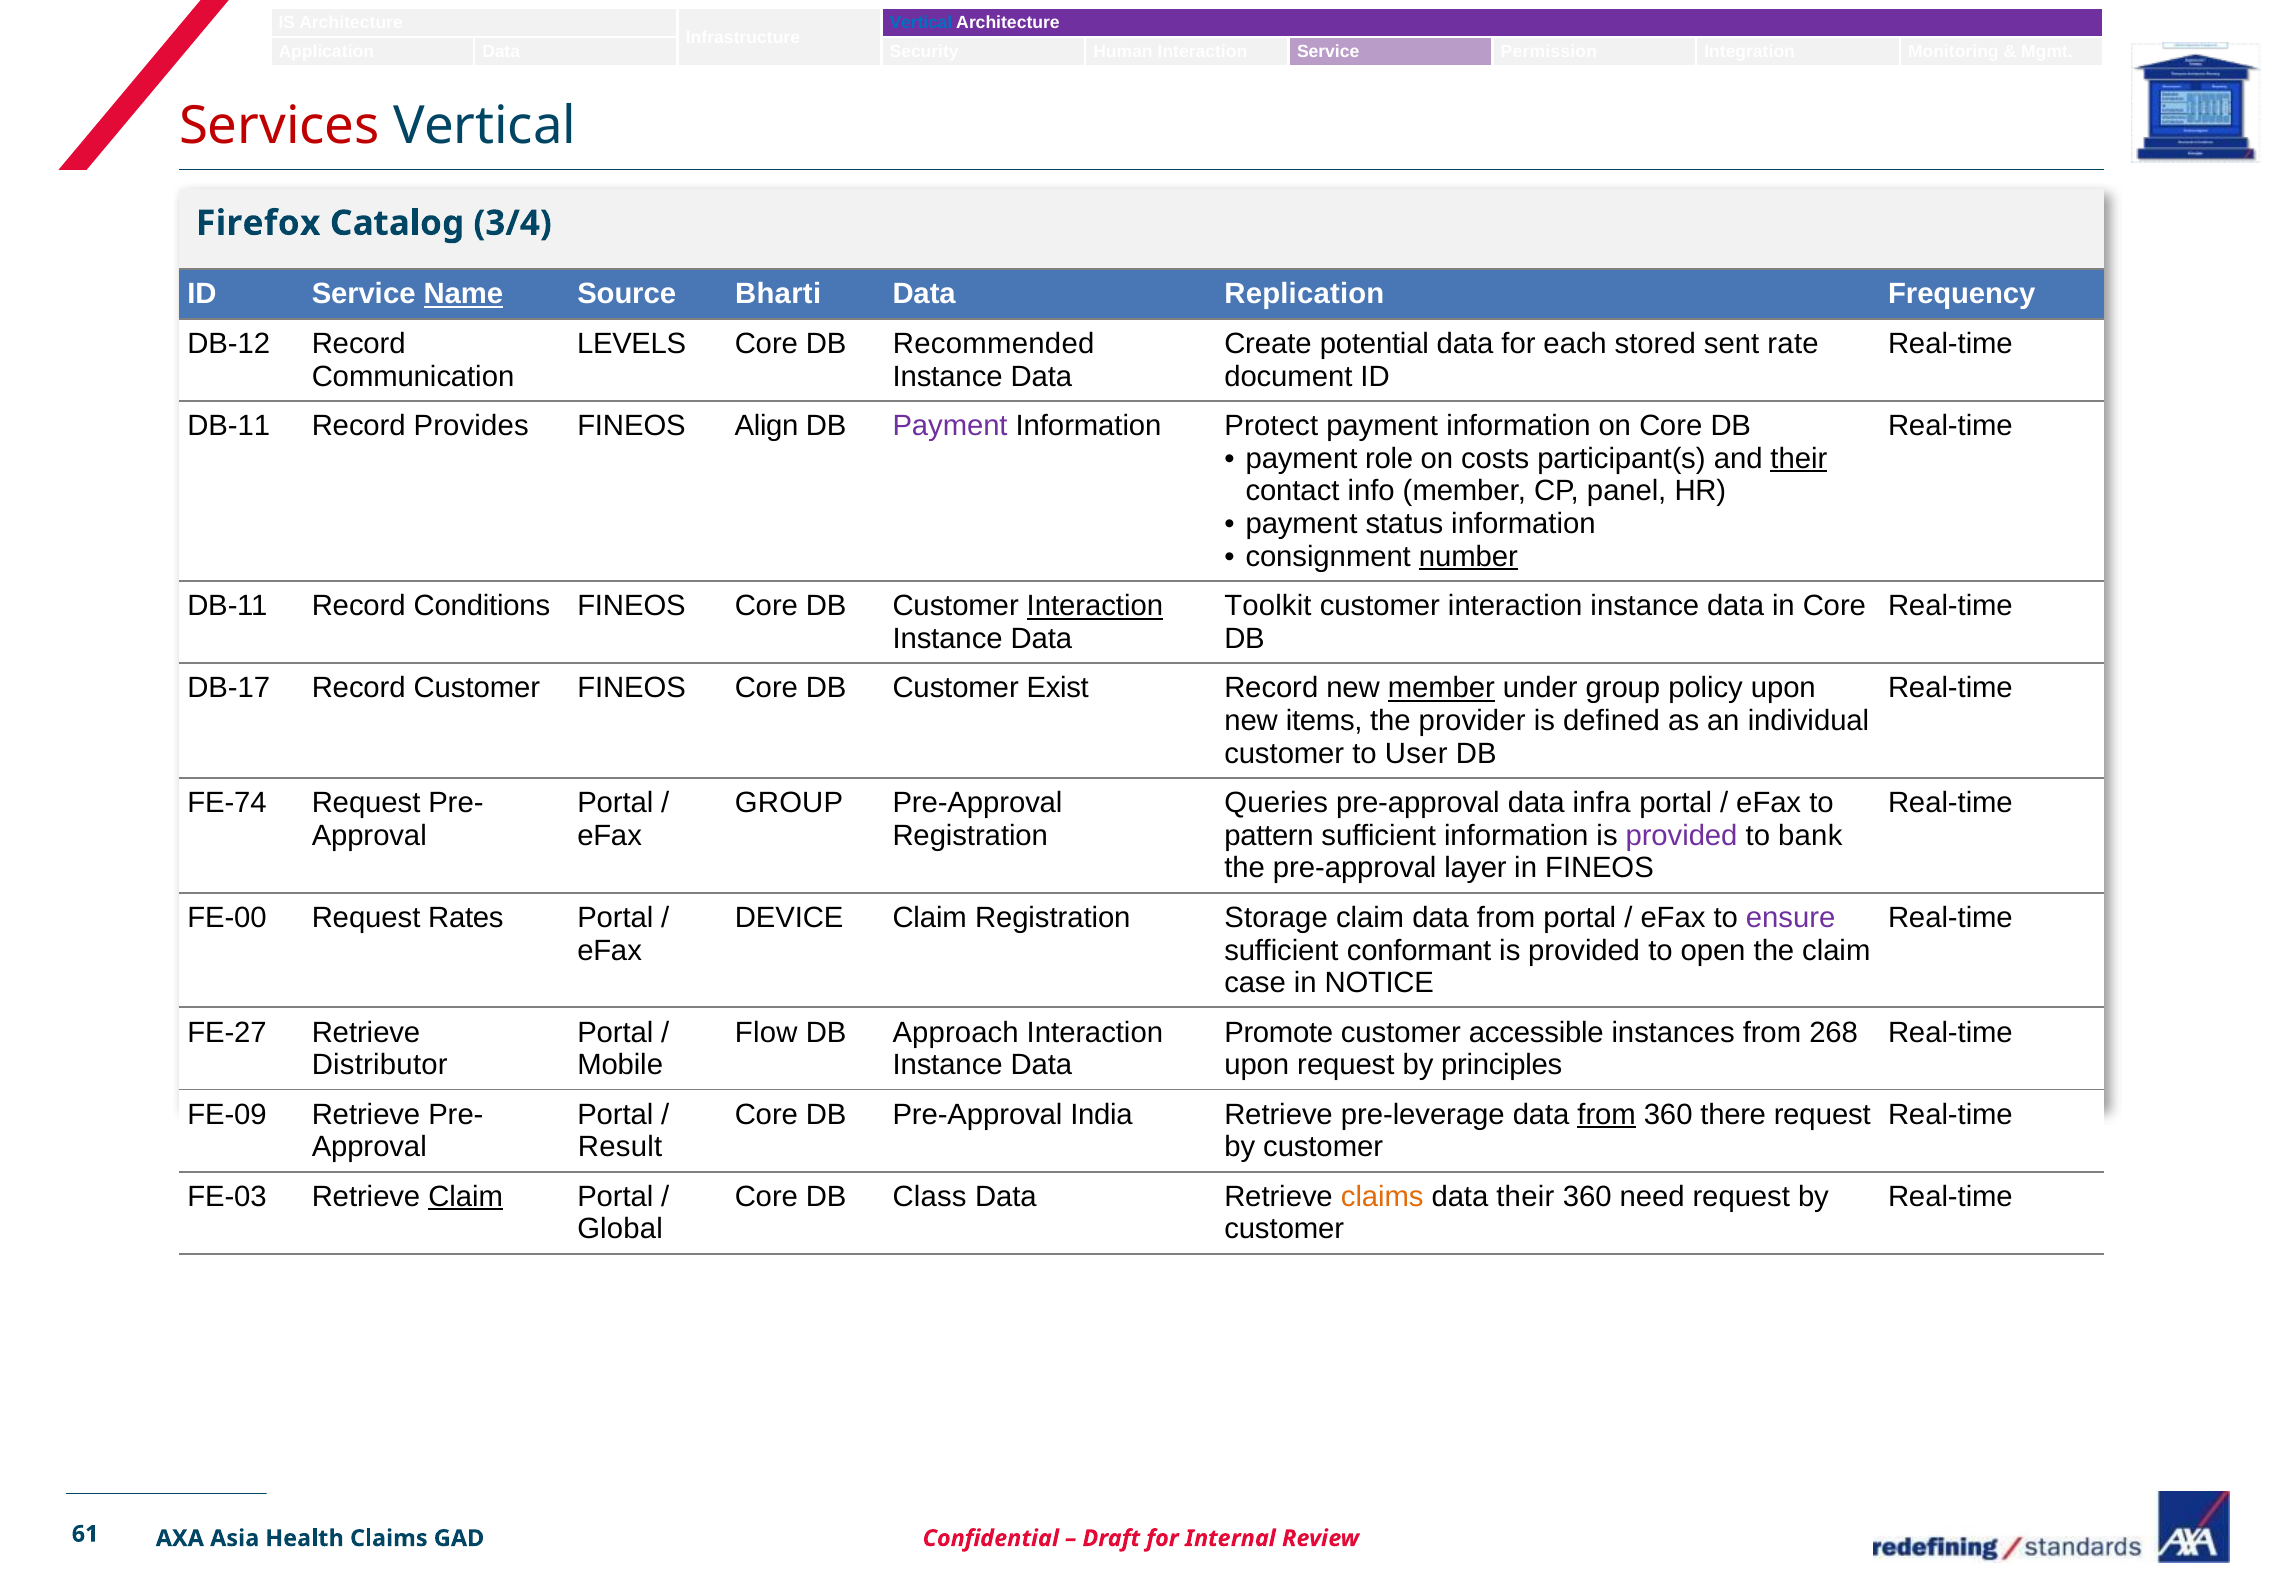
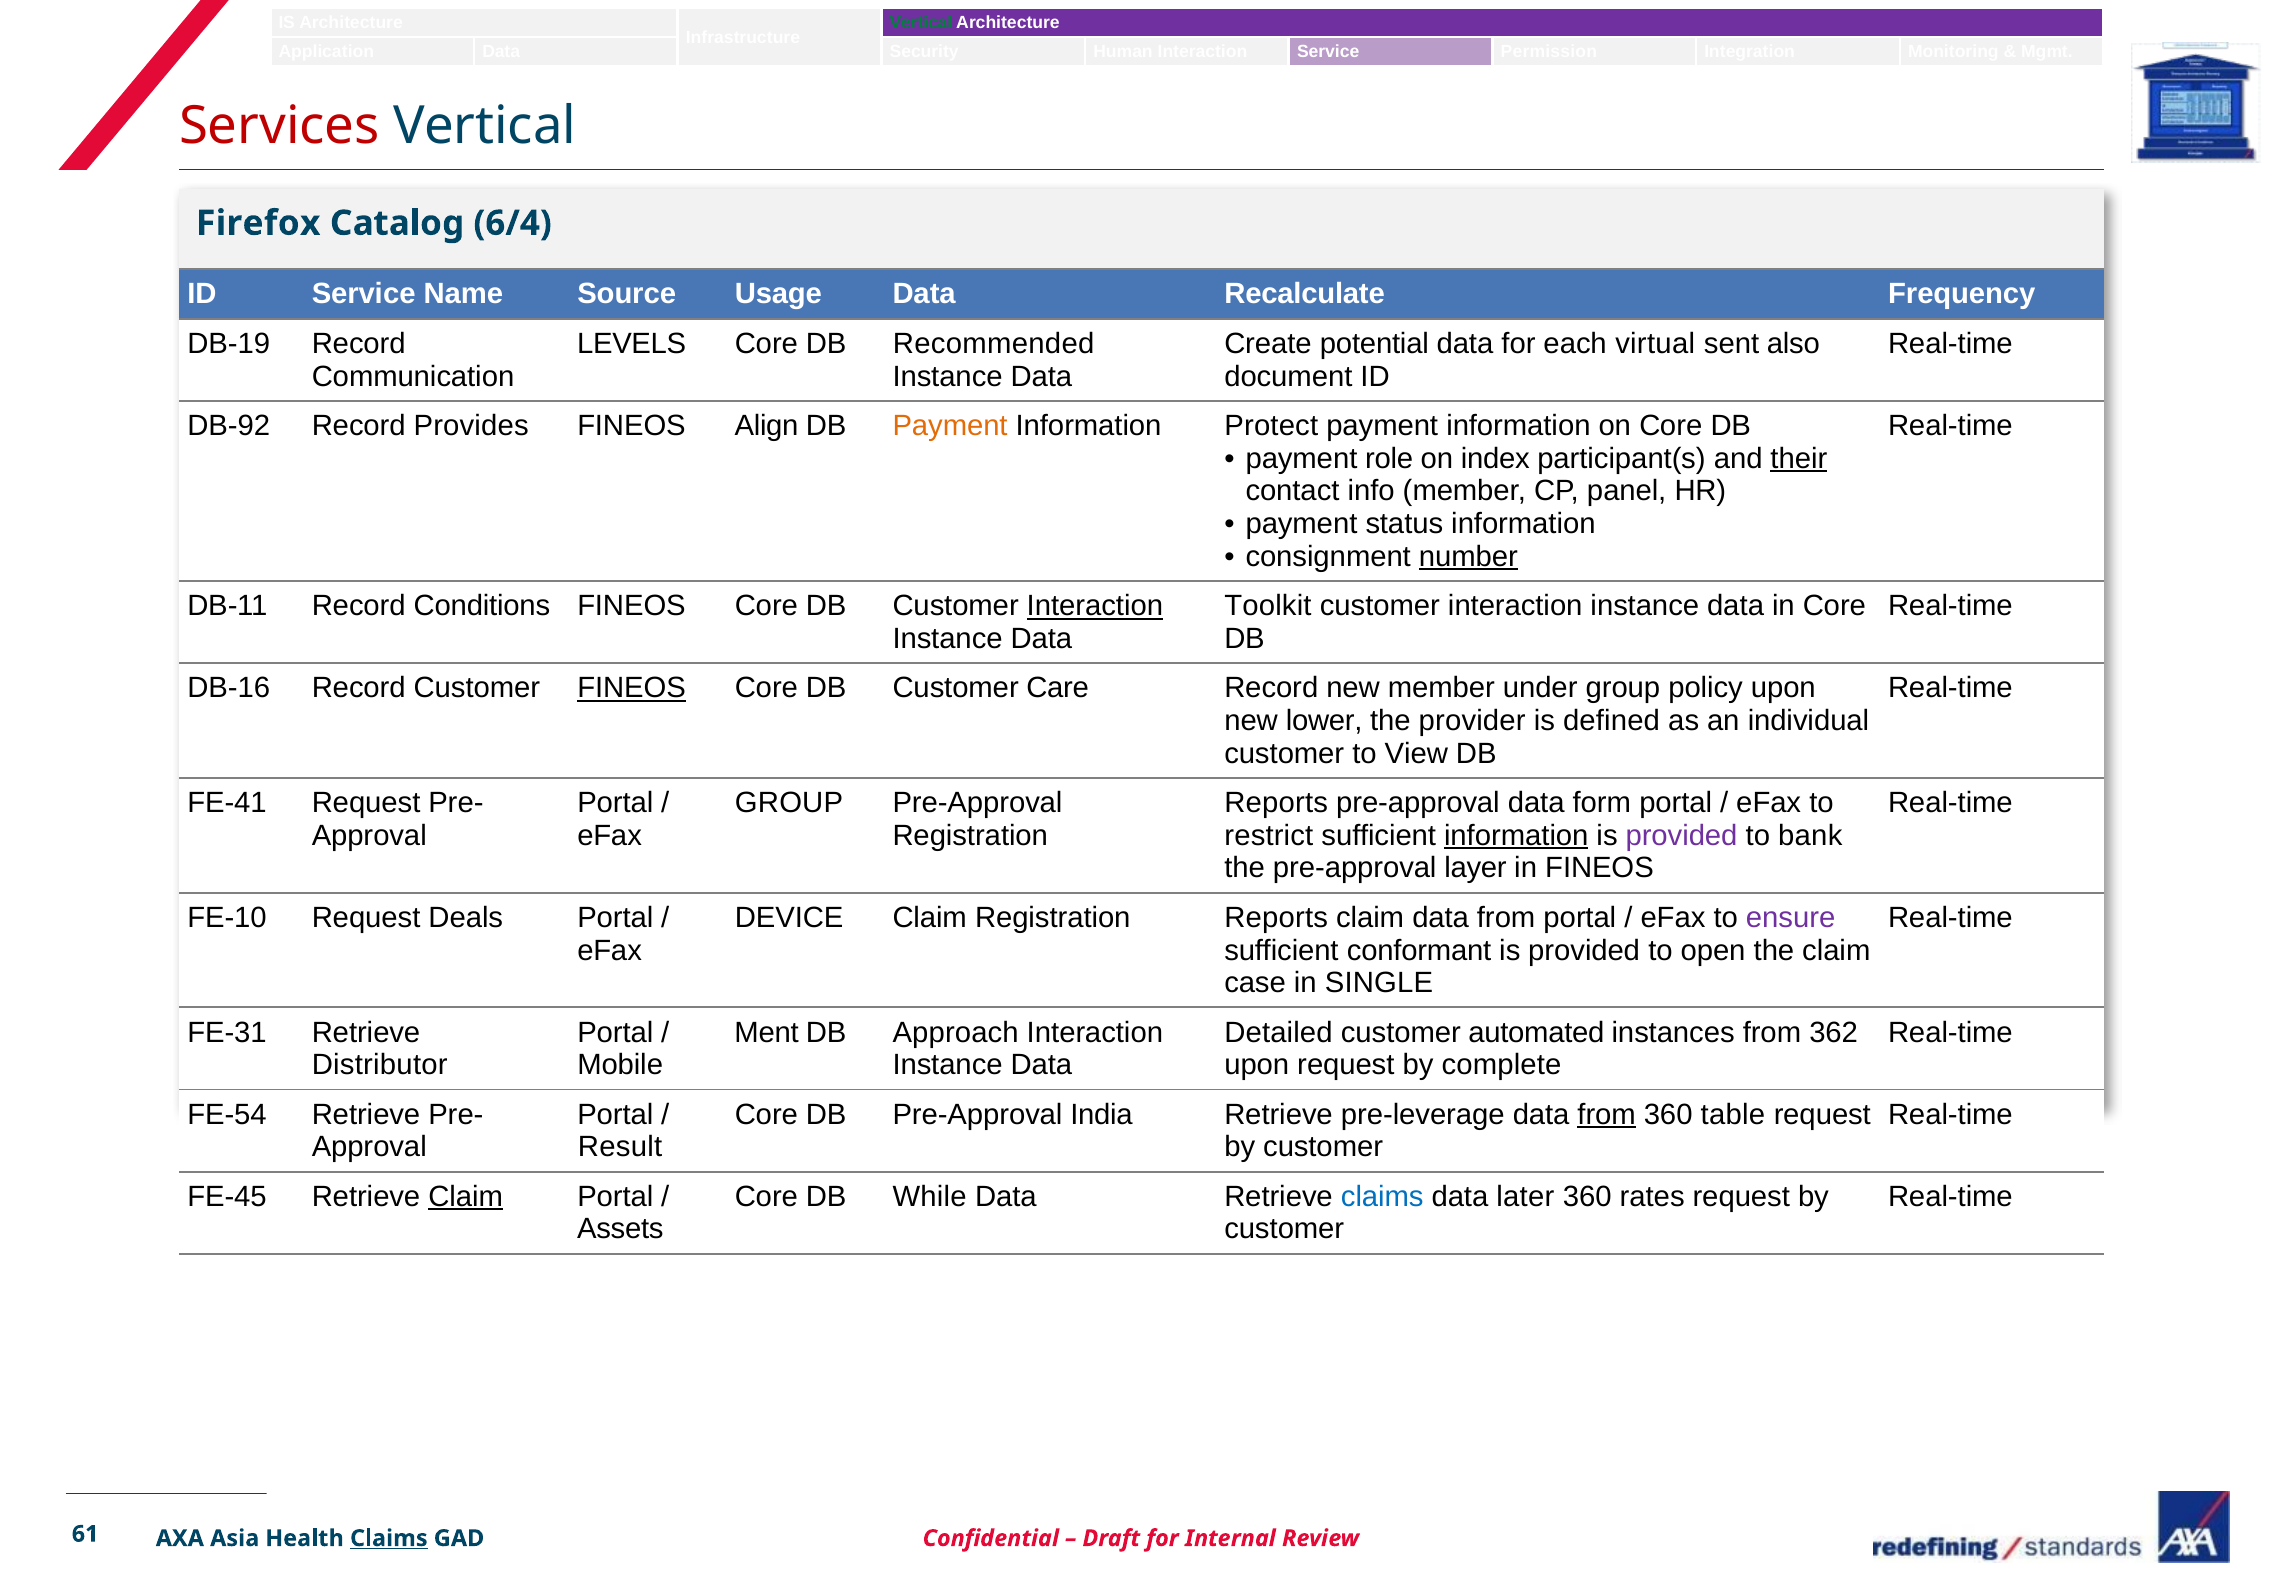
Vertical colour: blue -> green (921, 22)
3/4: 3/4 -> 6/4 (513, 223)
Name underline: present -> none (463, 294)
Bharti: Bharti -> Usage (778, 294)
Replication: Replication -> Recalculate (1305, 294)
DB-12: DB-12 -> DB-19 (229, 344)
stored: stored -> virtual (1655, 344)
rate: rate -> also (1793, 344)
DB-11: DB-11 -> DB-92 (229, 426)
Payment colour: purple -> orange (950, 426)
costs: costs -> index (1495, 458)
DB-17: DB-17 -> DB-16 (229, 688)
FINEOS underline: none -> present (632, 688)
Exist: Exist -> Care (1058, 688)
member underline: present -> none (1441, 688)
items: items -> lower (1324, 721)
User: User -> View (1416, 753)
FE-74: FE-74 -> FE-41 (227, 803)
Queries: Queries -> Reports (1276, 803)
infra: infra -> form (1602, 803)
pattern: pattern -> restrict (1269, 835)
information underline: none -> present (1516, 835)
FE-00: FE-00 -> FE-10 (227, 917)
Rates: Rates -> Deals (466, 917)
Claim Registration Storage: Storage -> Reports (1276, 917)
NOTICE: NOTICE -> SINGLE (1379, 983)
FE-27: FE-27 -> FE-31 (227, 1032)
Flow: Flow -> Ment (767, 1032)
Promote: Promote -> Detailed (1279, 1032)
accessible: accessible -> automated (1536, 1032)
268: 268 -> 362 (1834, 1032)
principles: principles -> complete (1502, 1065)
FE-09: FE-09 -> FE-54 (227, 1114)
there: there -> table (1733, 1114)
FE-03: FE-03 -> FE-45 (227, 1196)
Class: Class -> While (930, 1196)
claims colour: orange -> blue (1382, 1196)
data their: their -> later (1525, 1196)
need: need -> rates (1652, 1196)
Global: Global -> Assets (620, 1229)
Claims underline: none -> present (389, 1538)
